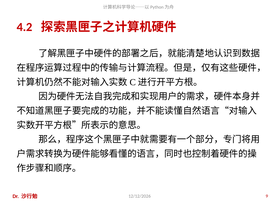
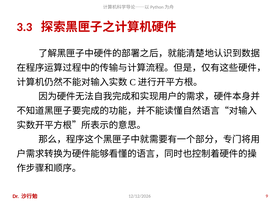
4.2: 4.2 -> 3.3 (24, 27)
